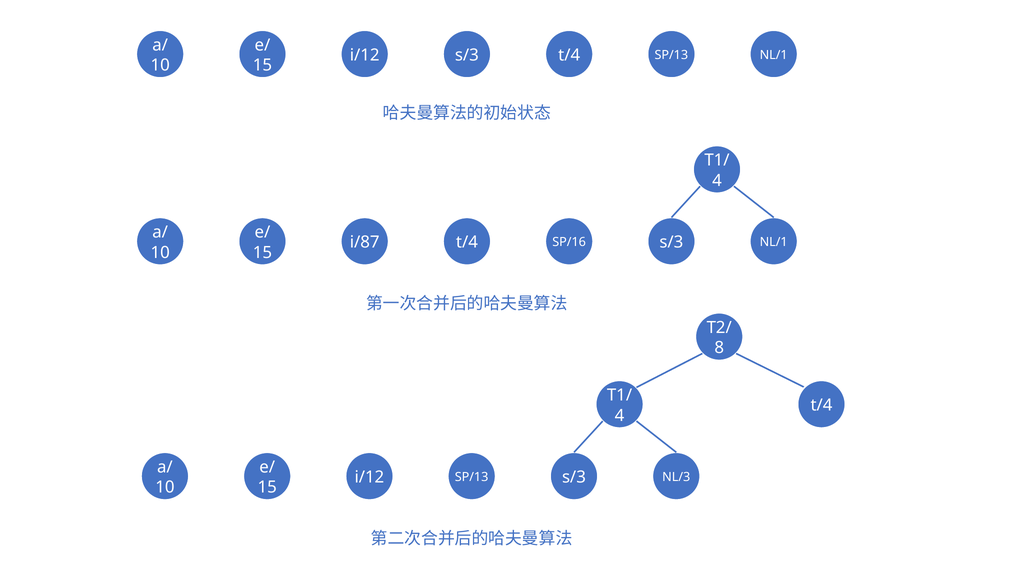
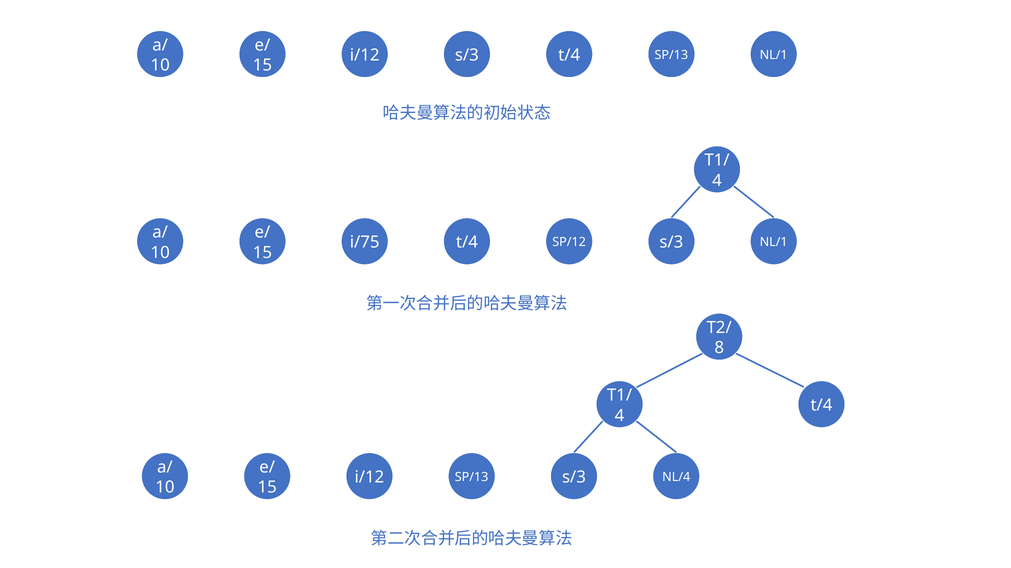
i/87: i/87 -> i/75 (365, 243)
SP/16: SP/16 -> SP/12 (569, 242)
NL/3: NL/3 -> NL/4 (676, 478)
